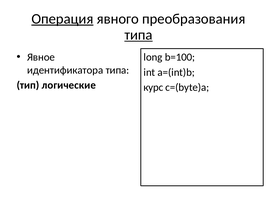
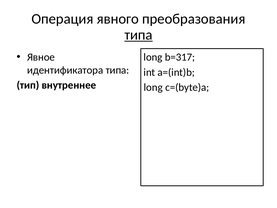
Операция underline: present -> none (62, 19)
b=100: b=100 -> b=317 (180, 57)
логические: логические -> внутреннее (69, 85)
курс: курс -> long (153, 87)
